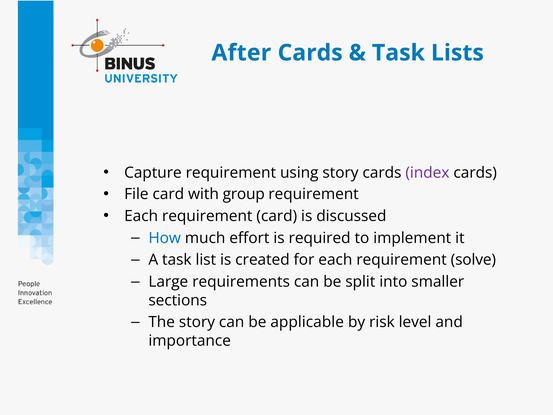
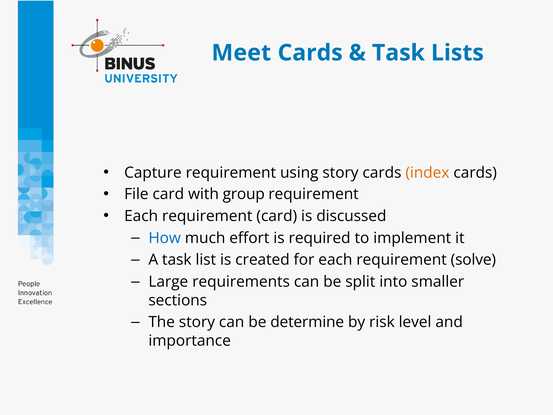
After: After -> Meet (241, 53)
index colour: purple -> orange (427, 173)
applicable: applicable -> determine (307, 322)
